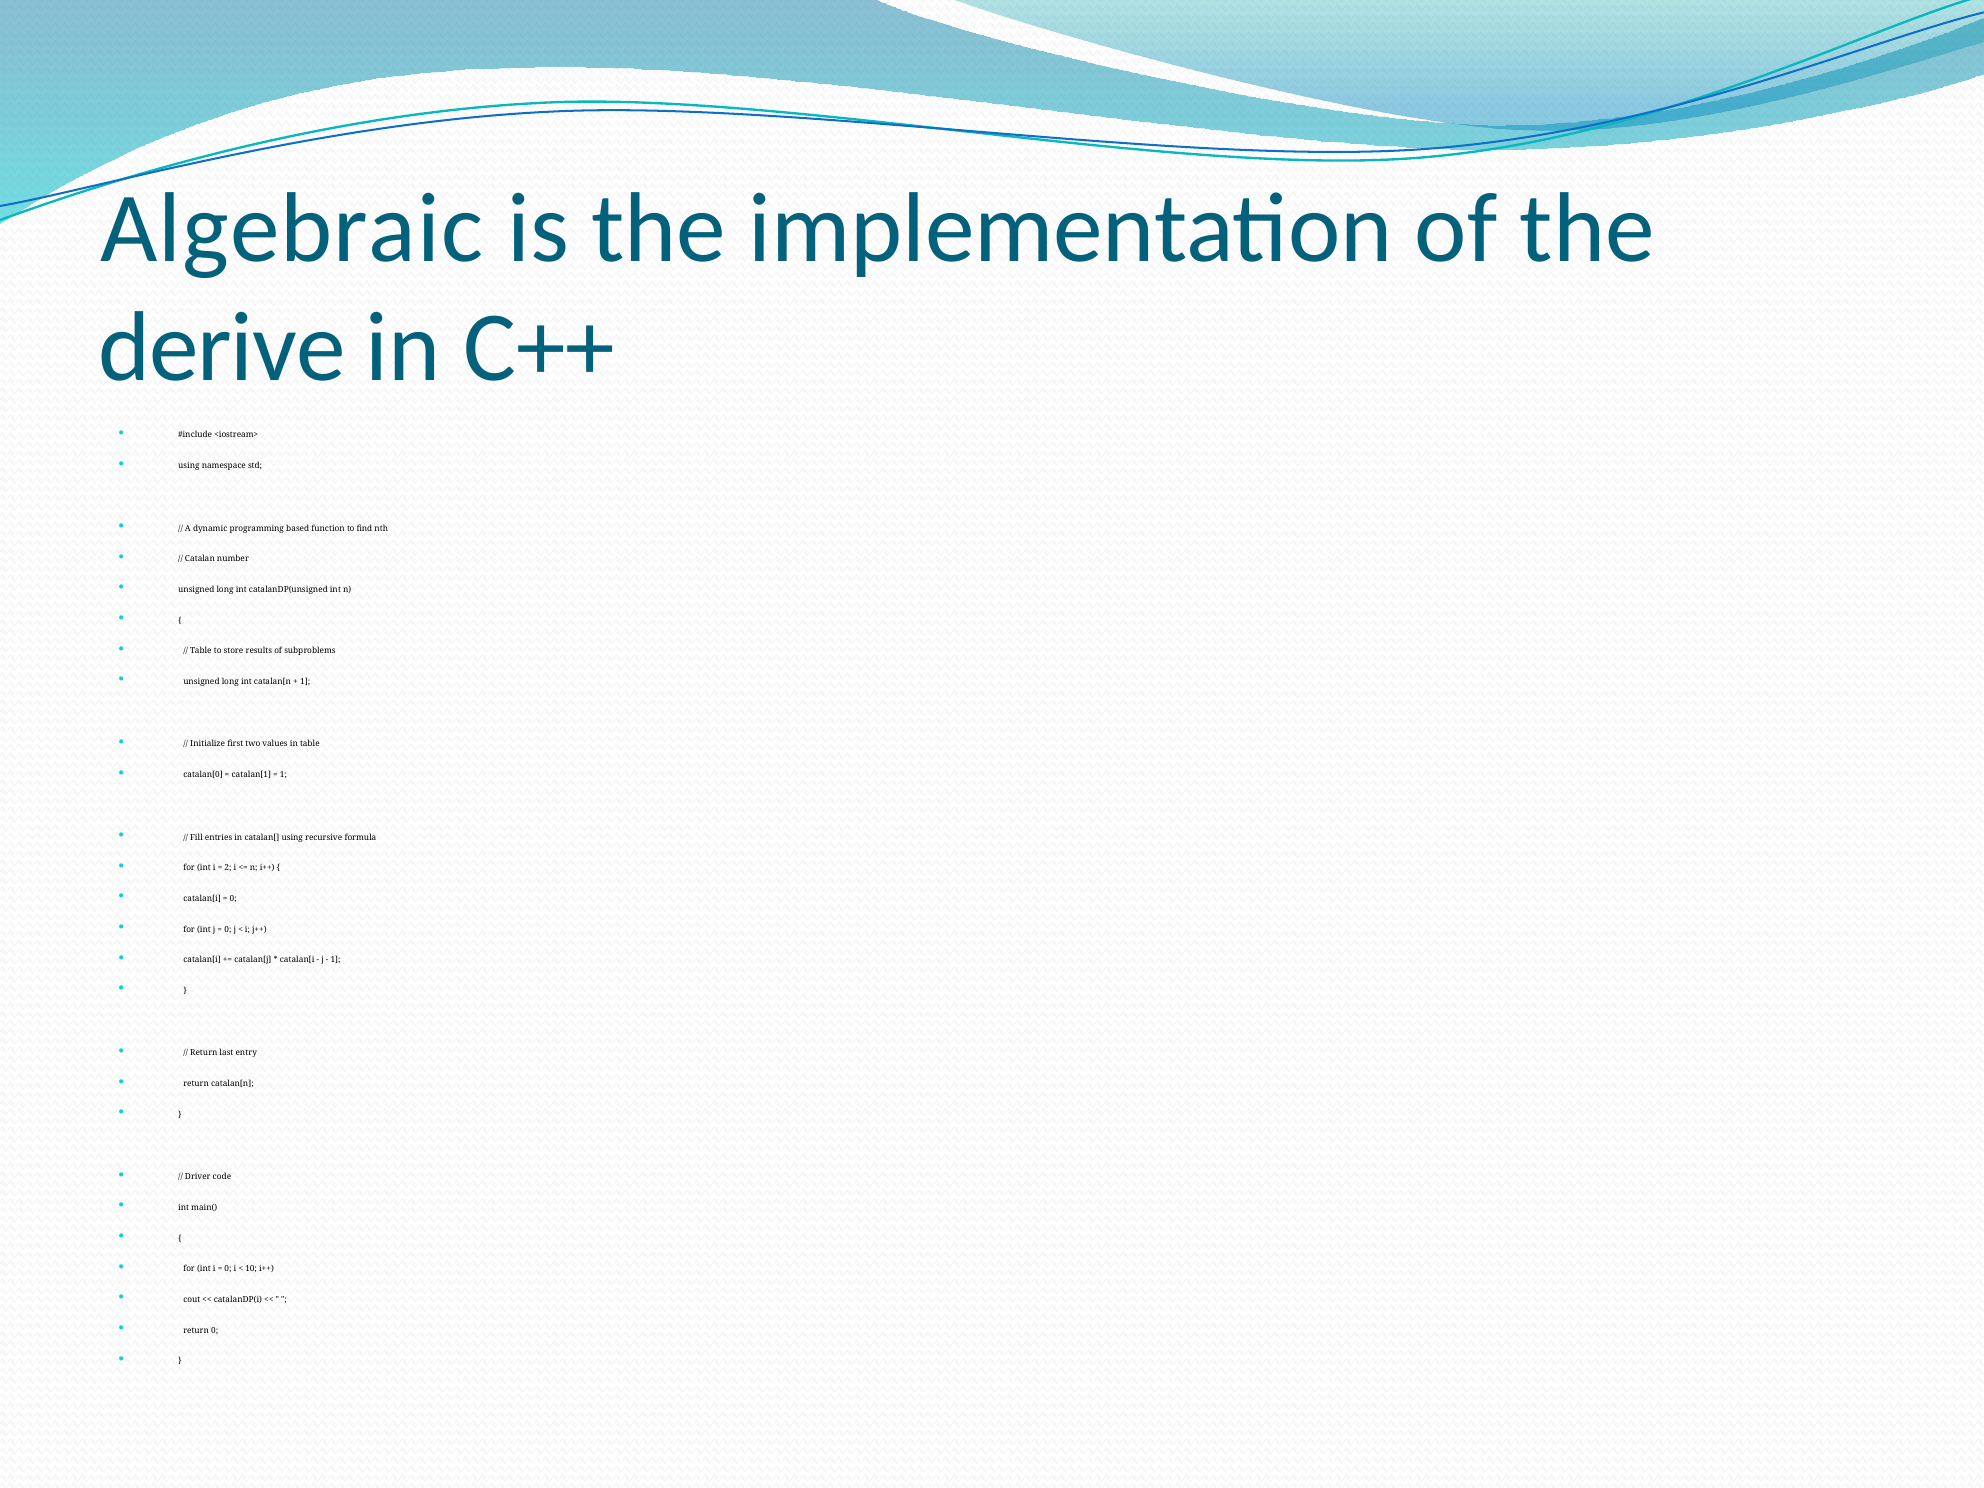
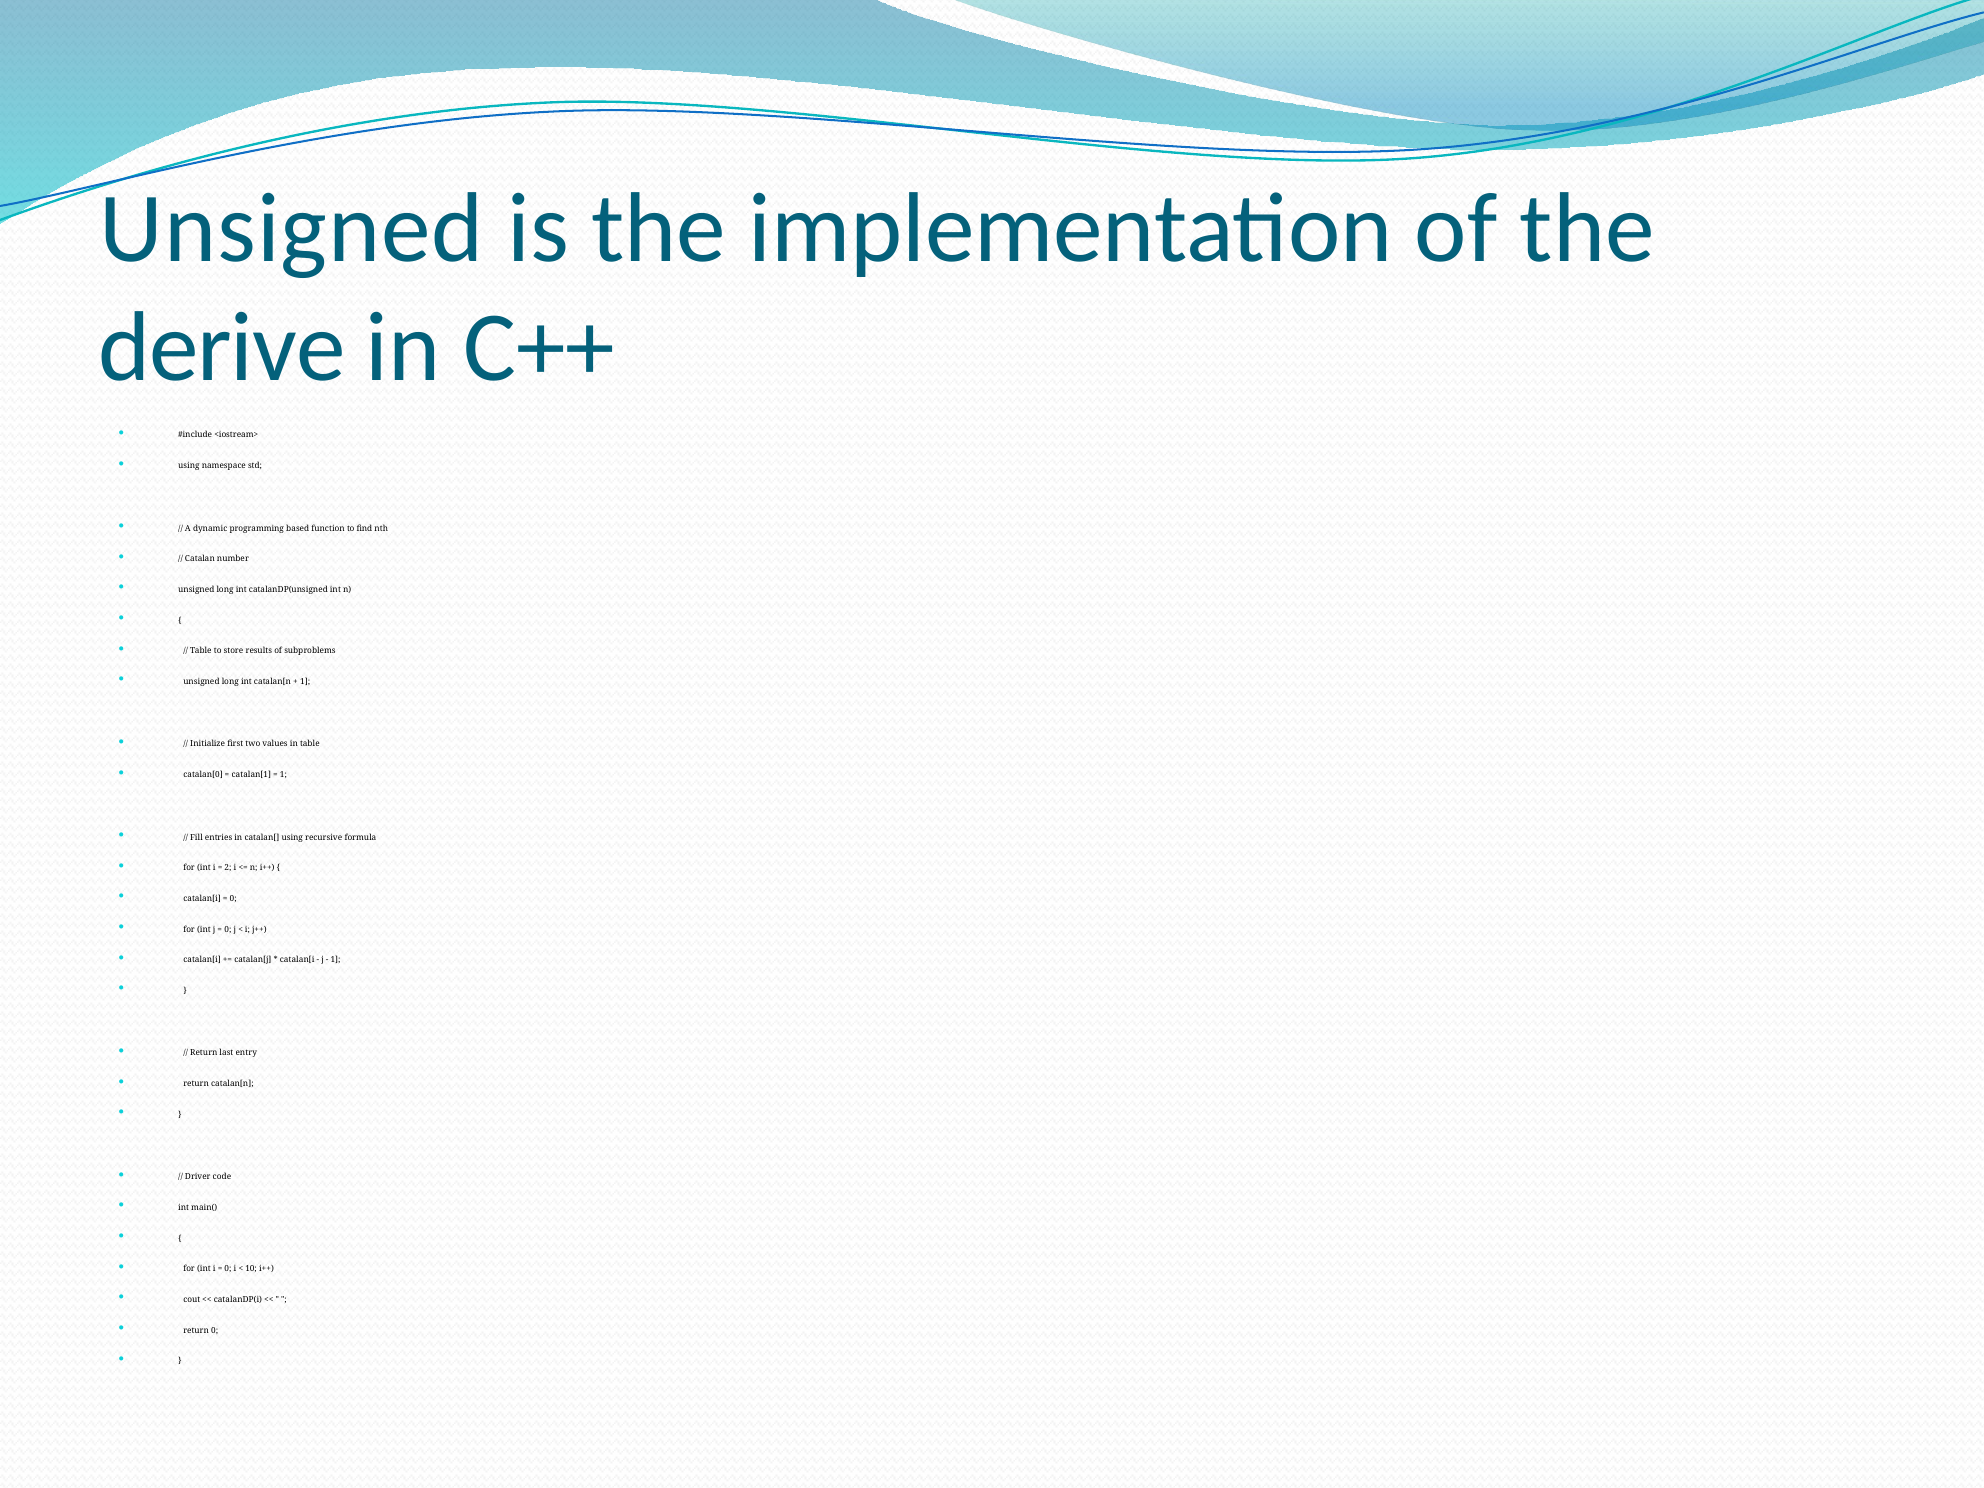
Algebraic: Algebraic -> Unsigned (292, 229)
